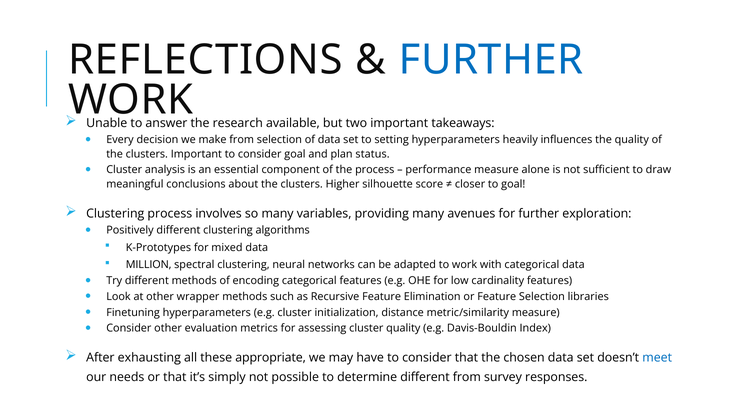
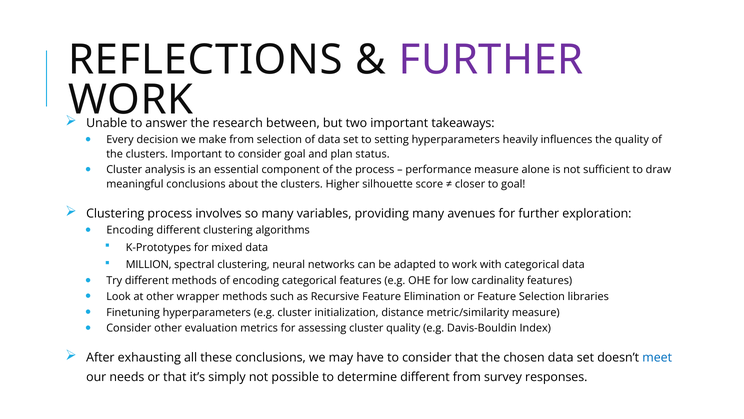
FURTHER colour: blue -> purple (491, 60)
available: available -> between (293, 123)
Positively: Positively -> Encoding (130, 230)
these appropriate: appropriate -> conclusions (271, 357)
